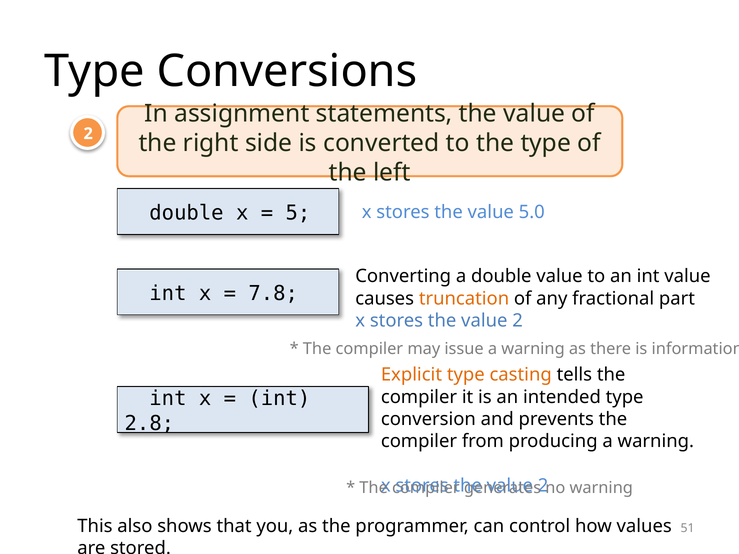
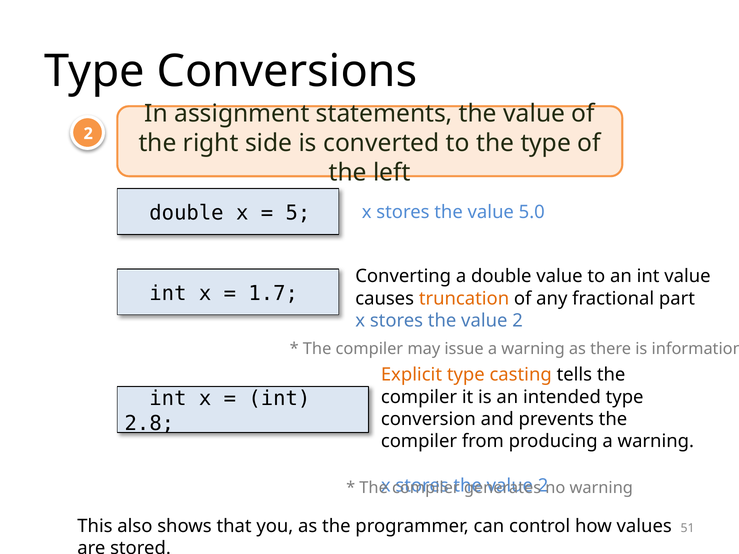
7.8: 7.8 -> 1.7 (273, 293)
